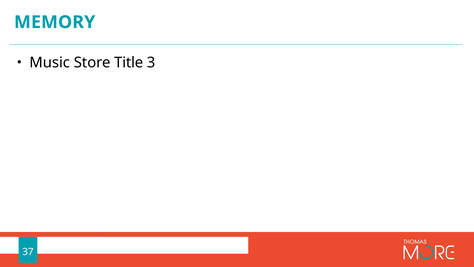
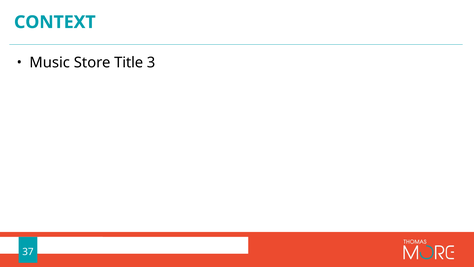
MEMORY: MEMORY -> CONTEXT (55, 22)
